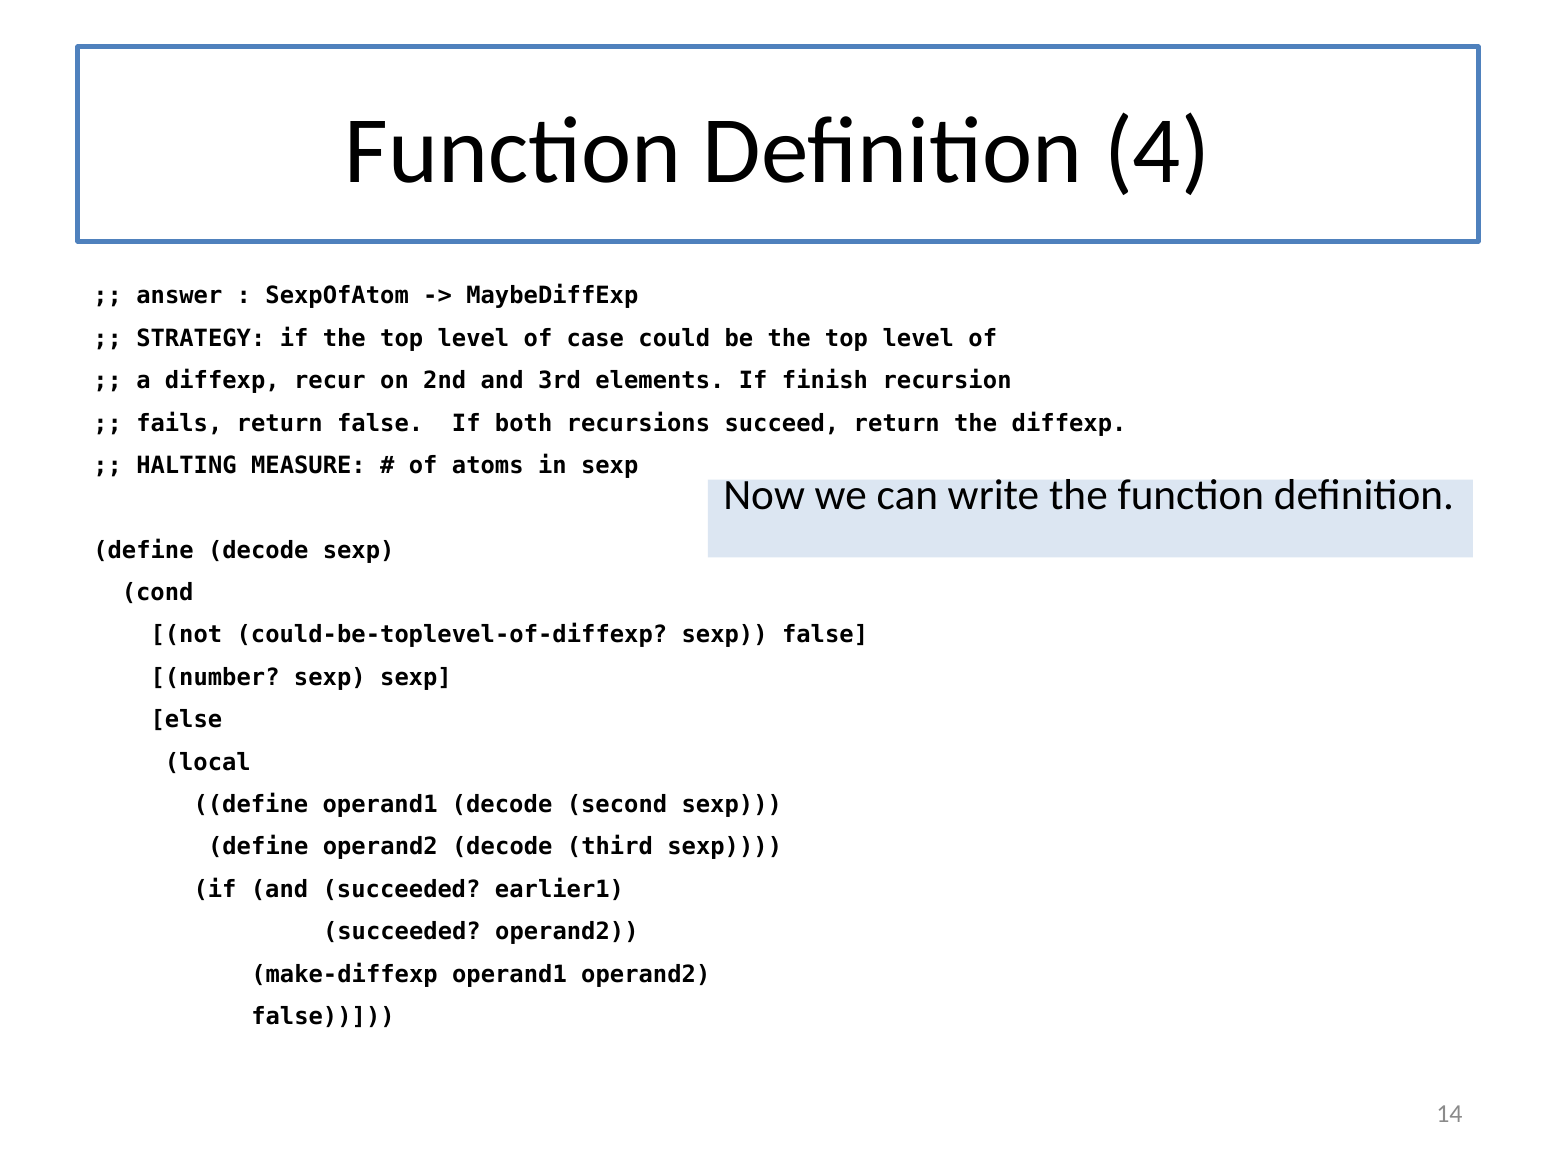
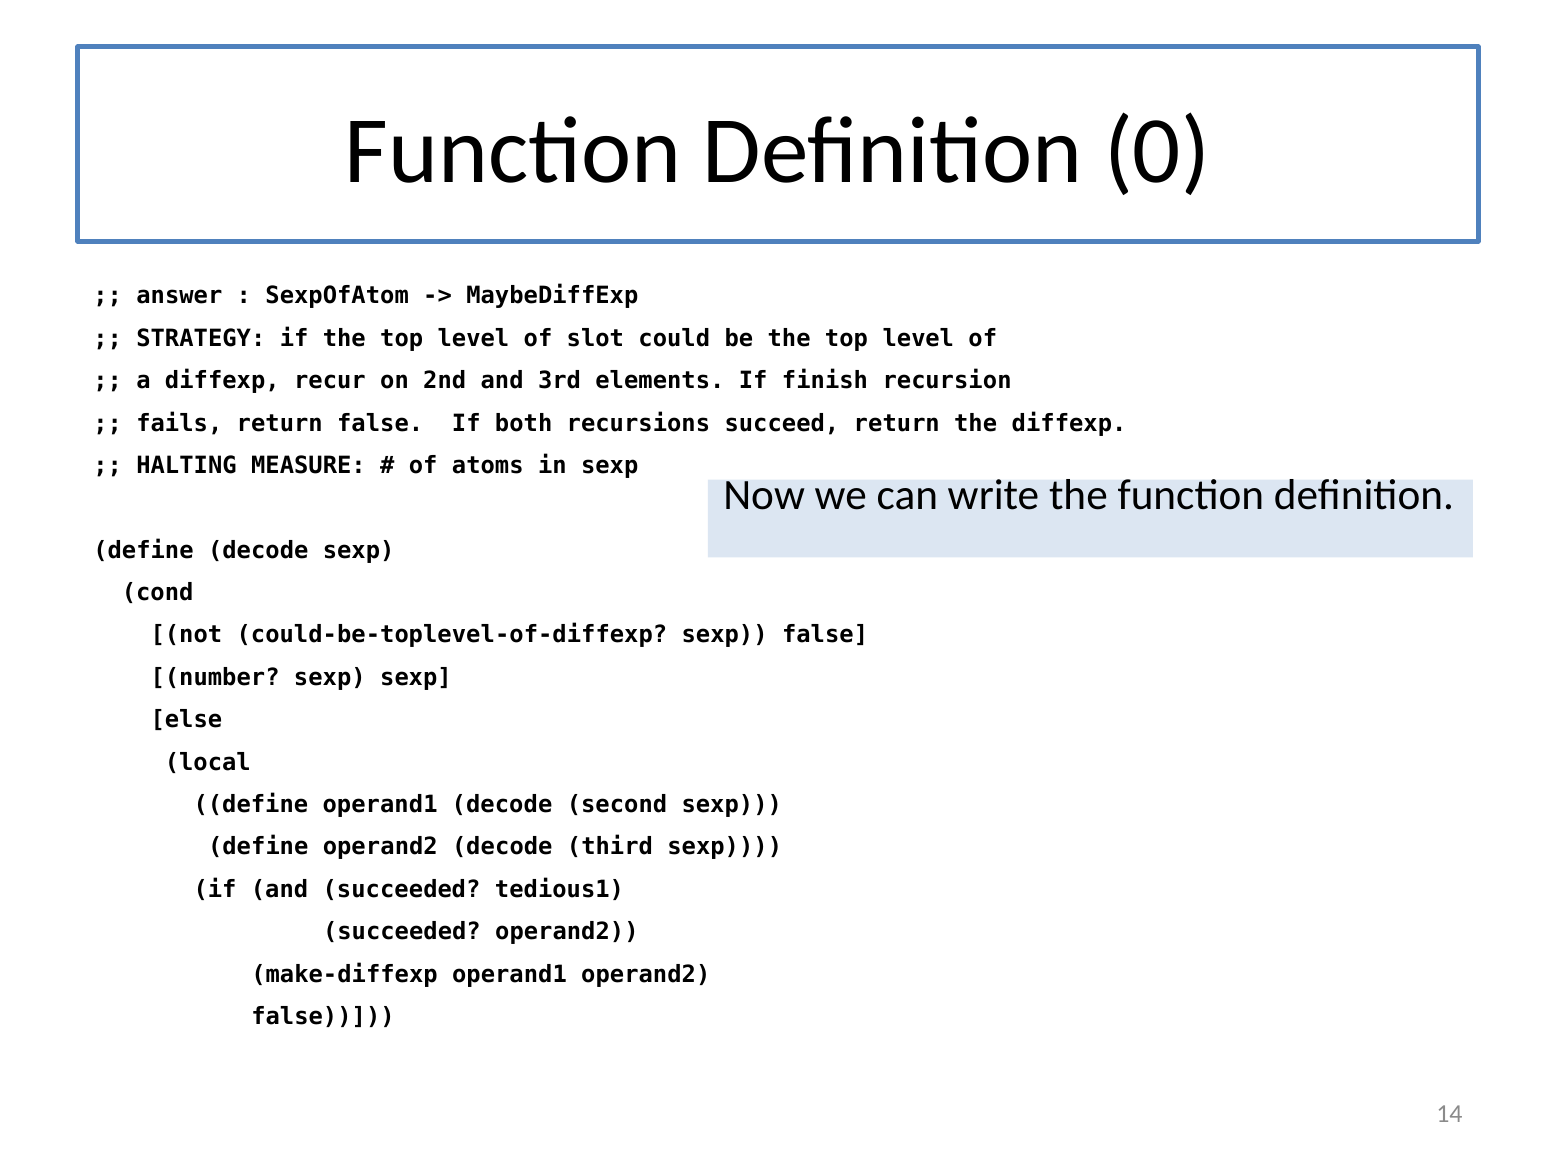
4: 4 -> 0 (1157, 151)
case: case -> slot (595, 338)
earlier1: earlier1 -> tedious1 (560, 889)
